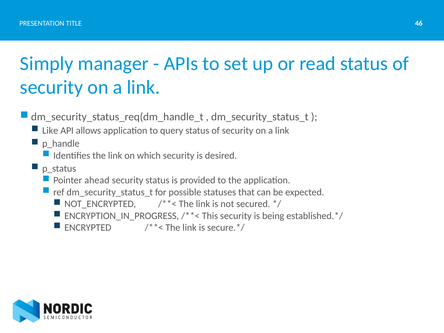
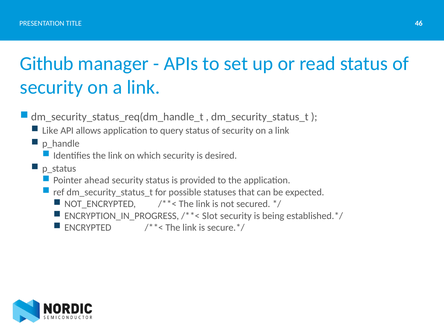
Simply: Simply -> Github (47, 64)
This: This -> Slot (210, 216)
